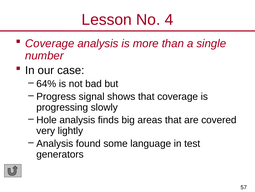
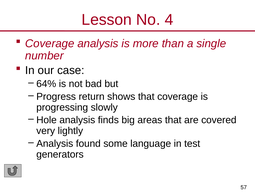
signal: signal -> return (92, 96)
